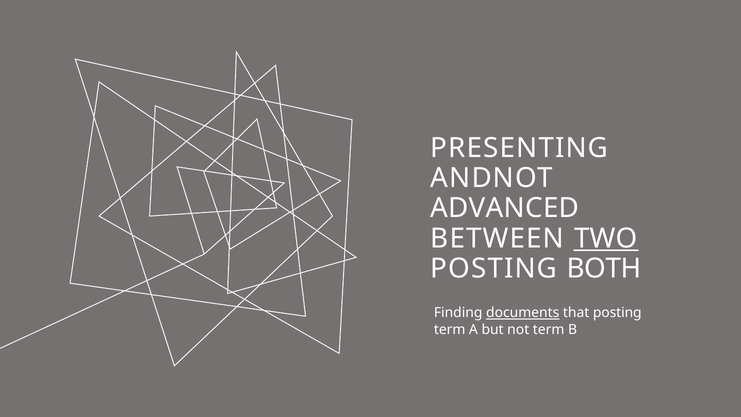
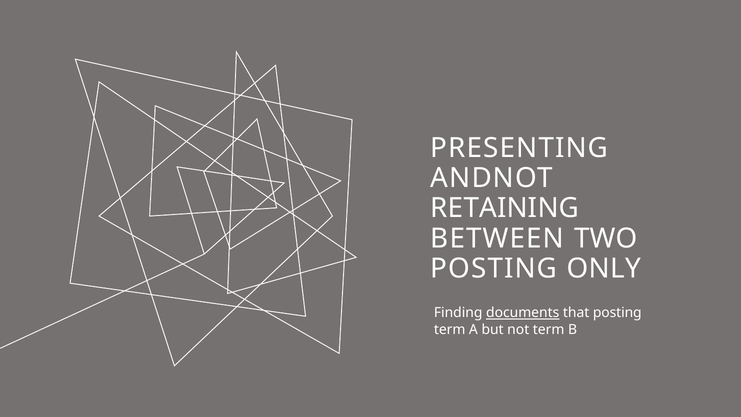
ADVANCED: ADVANCED -> RETAINING (505, 208)
TWO underline: present -> none (606, 238)
BOTH: BOTH -> ONLY (604, 268)
